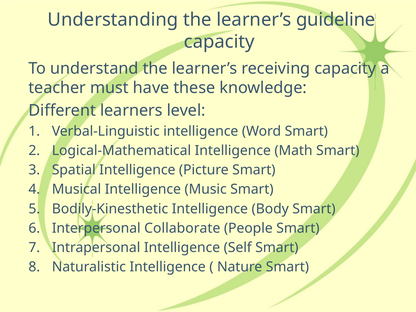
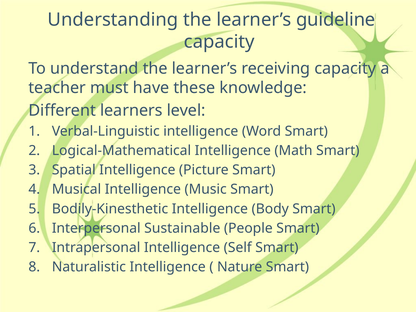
Collaborate: Collaborate -> Sustainable (182, 228)
